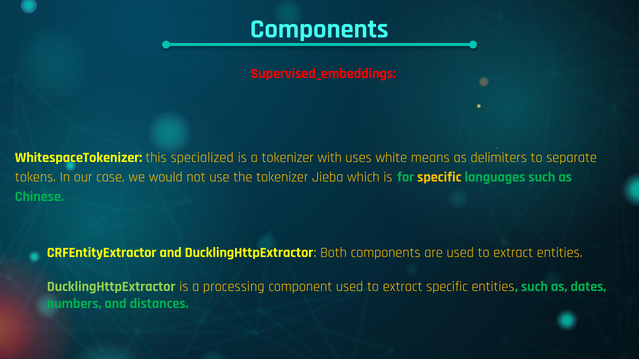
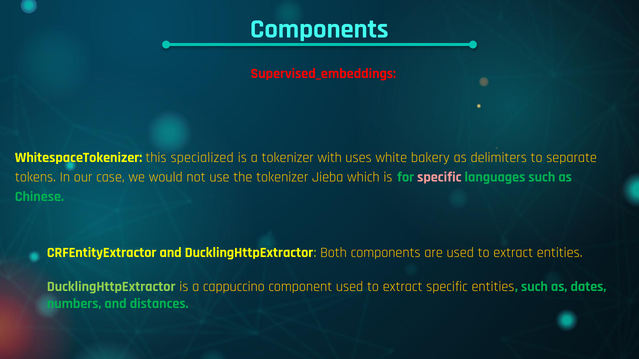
means: means -> bakery (430, 158)
specific colour: yellow -> pink (439, 177)
processing: processing -> cappuccino (234, 287)
